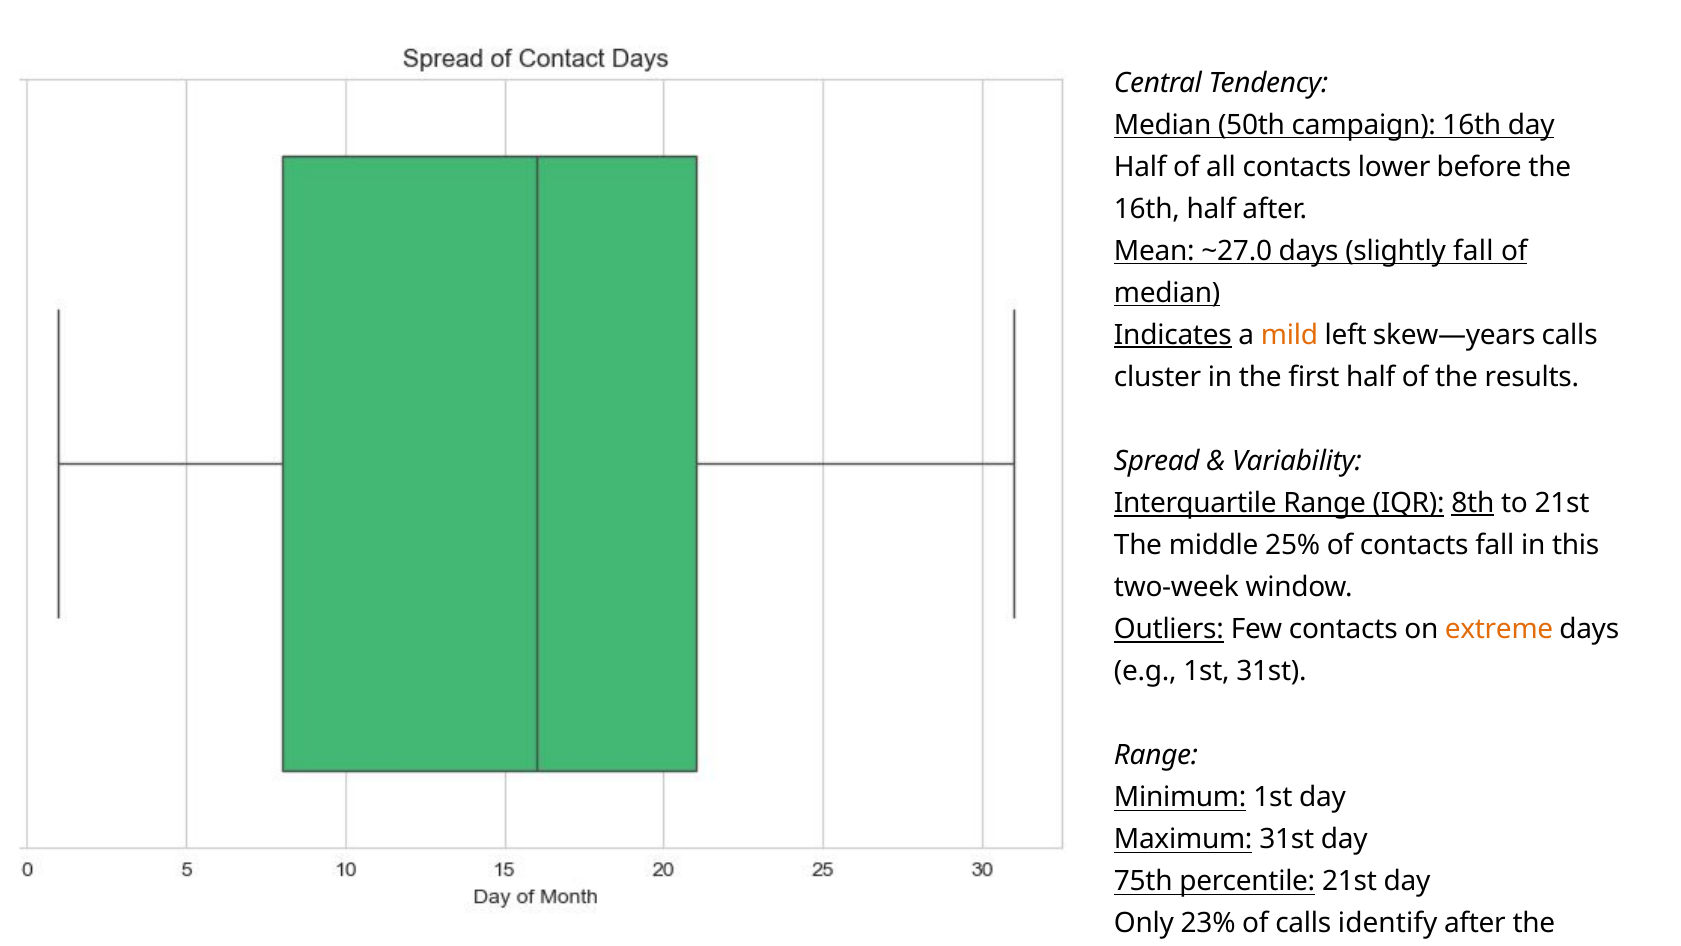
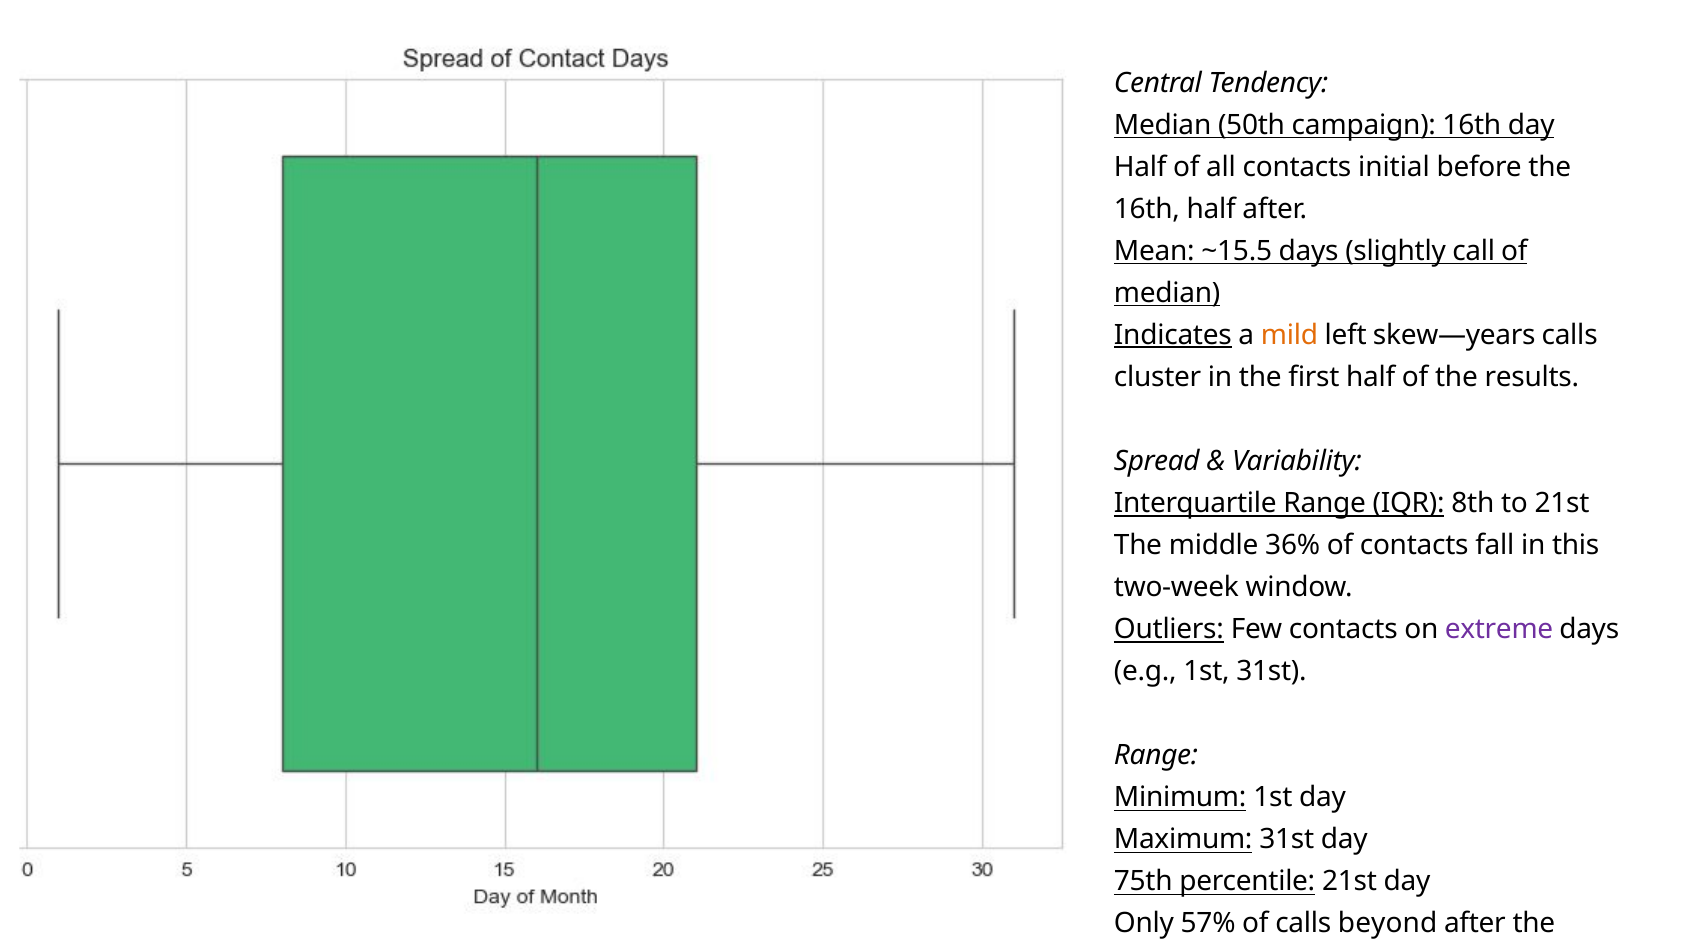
lower: lower -> initial (1394, 167)
~27.0: ~27.0 -> ~15.5 (1237, 251)
slightly fall: fall -> call (1474, 251)
8th underline: present -> none (1473, 503)
25%: 25% -> 36% (1293, 545)
extreme colour: orange -> purple (1499, 629)
23%: 23% -> 57% (1208, 923)
identify: identify -> beyond (1388, 923)
